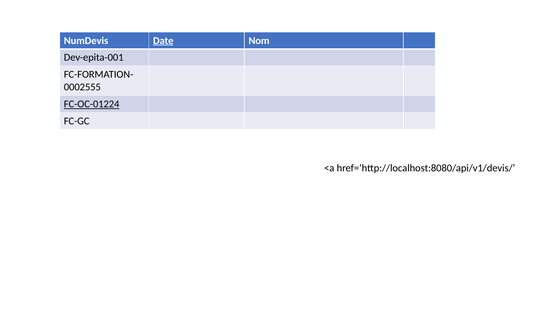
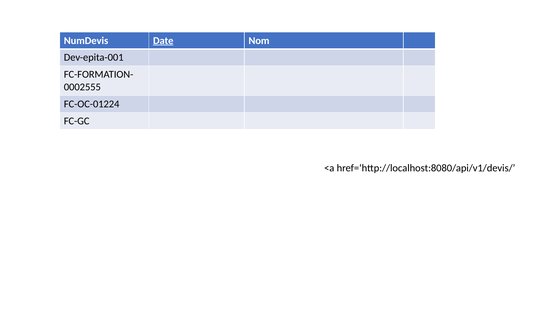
FC-OC-01224 underline: present -> none (92, 104)
